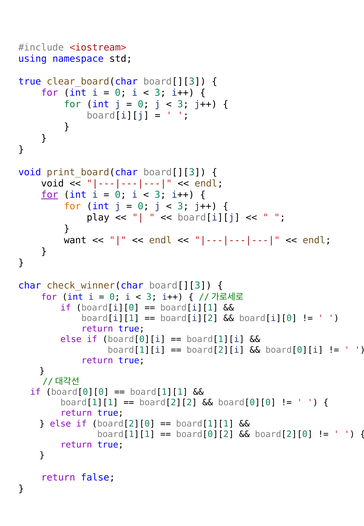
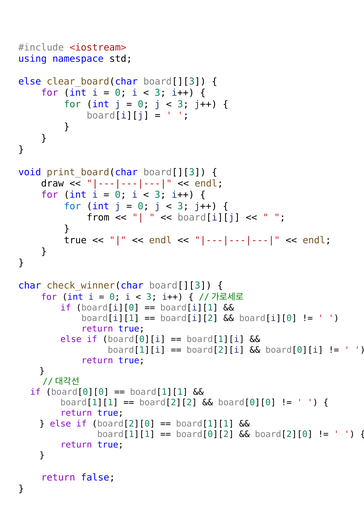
true: true -> else (30, 81)
void: void -> draw (52, 183)
for underline: present -> none (50, 195)
for colour: orange -> blue (72, 206)
play: play -> from (98, 217)
want: want -> true (75, 240)
